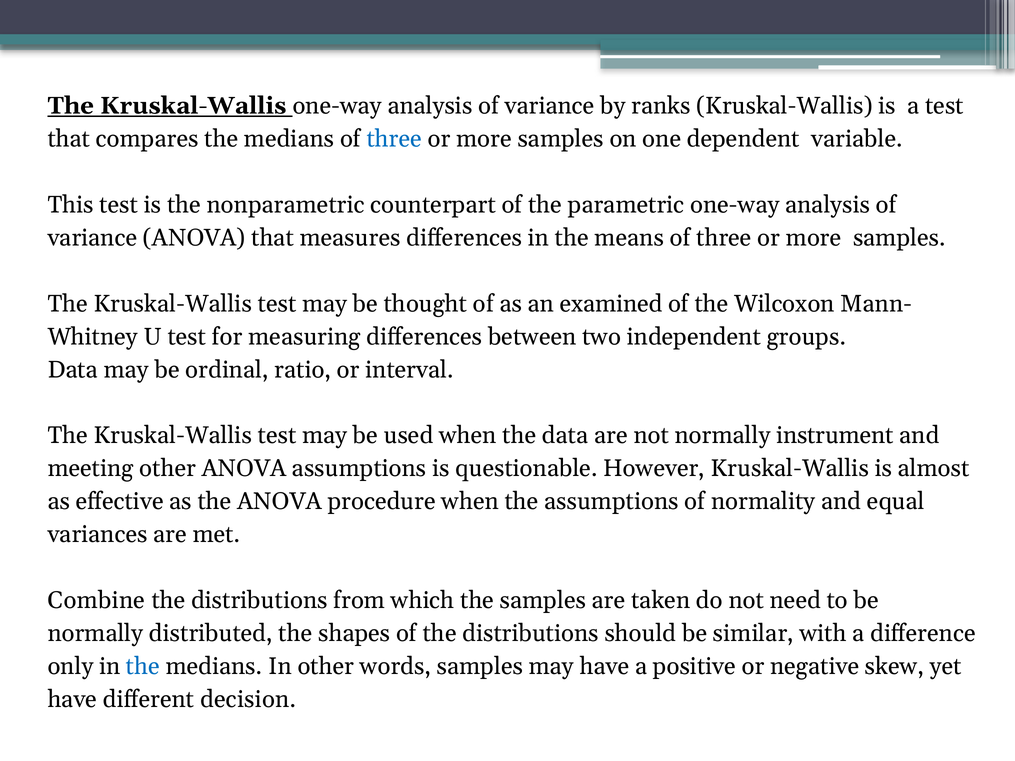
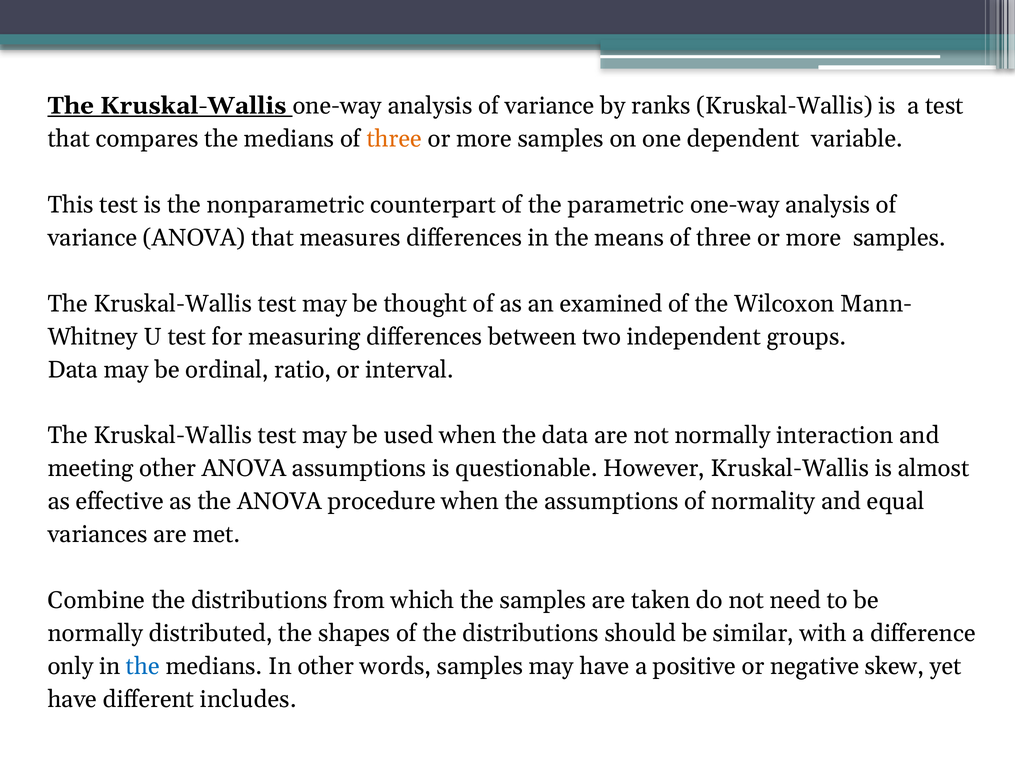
three colour: blue -> orange (394, 139)
instrument: instrument -> interaction (835, 436)
decision: decision -> includes (248, 700)
